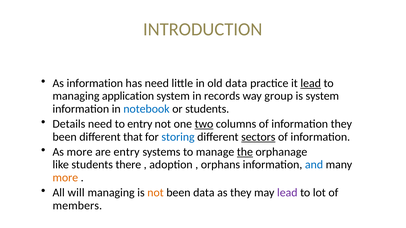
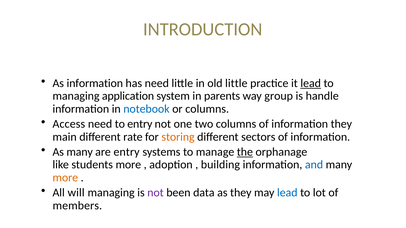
old data: data -> little (236, 83)
records: records -> parents (222, 96)
is system: system -> handle (322, 96)
or students: students -> columns (207, 109)
Details: Details -> Access (69, 124)
two underline: present -> none (204, 124)
been: been -> main (65, 137)
that: that -> rate (133, 137)
storing colour: blue -> orange (178, 137)
sectors underline: present -> none (258, 137)
As more: more -> many (80, 152)
students there: there -> more (128, 165)
orphans: orphans -> building (220, 165)
not colour: orange -> purple (156, 193)
lead colour: purple -> blue (287, 193)
